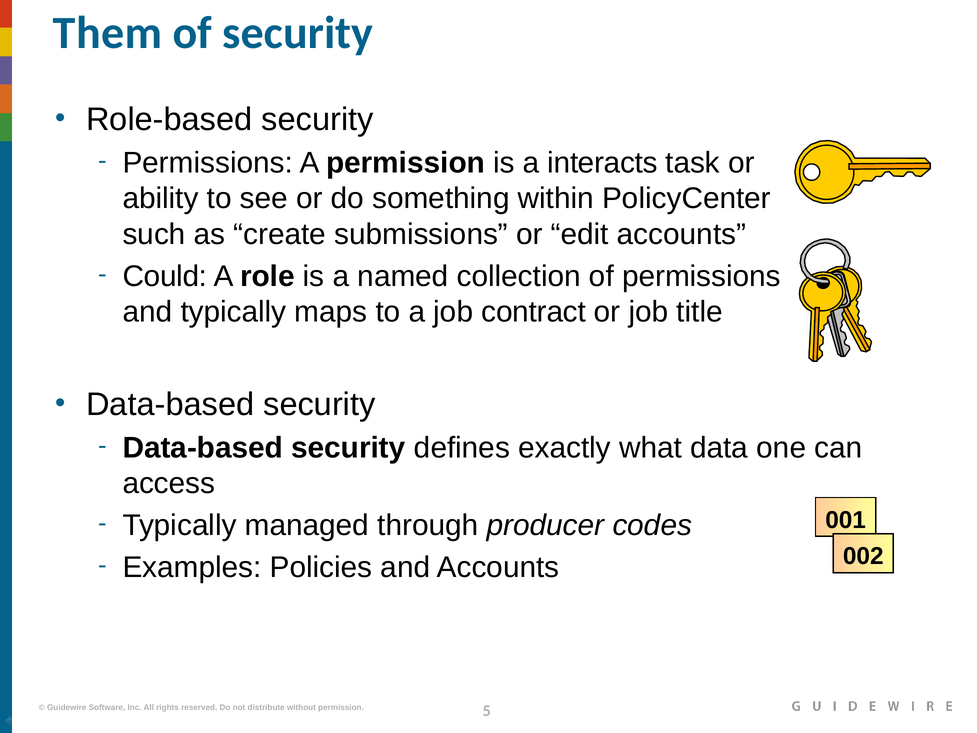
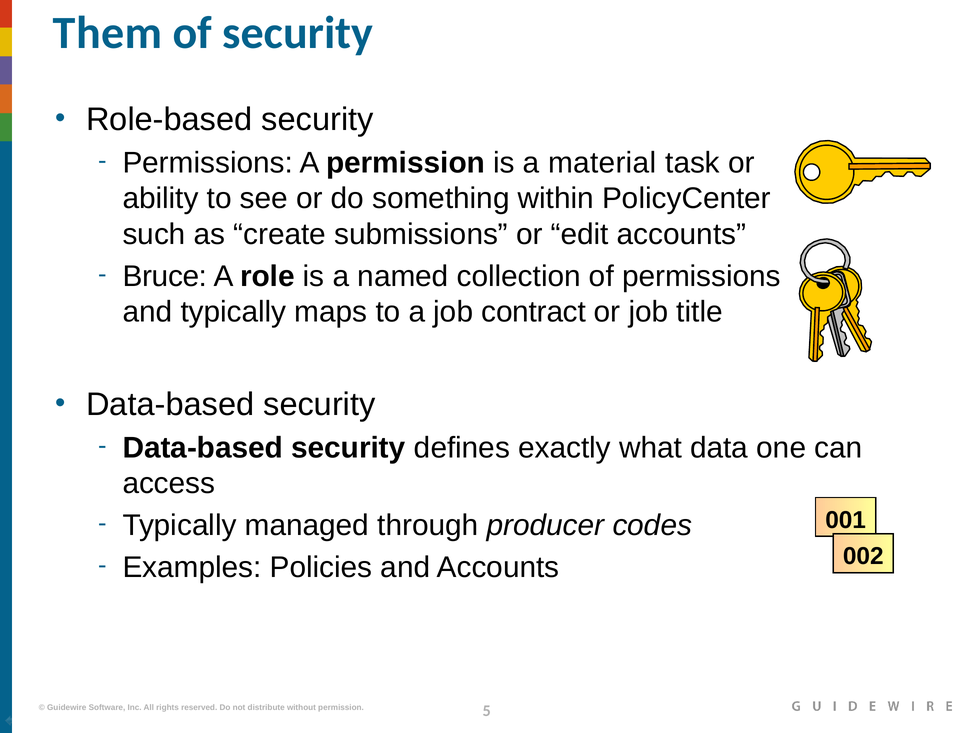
interacts: interacts -> material (602, 163)
Could: Could -> Bruce (165, 276)
